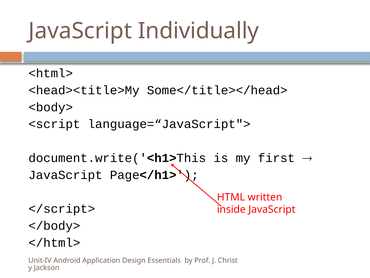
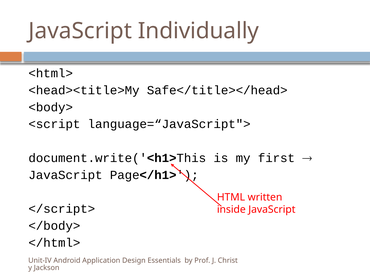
Some</title></head>: Some</title></head> -> Safe</title></head> (217, 90)
